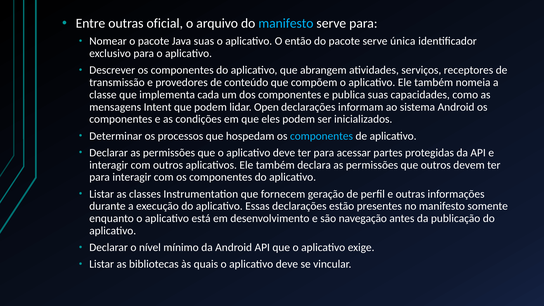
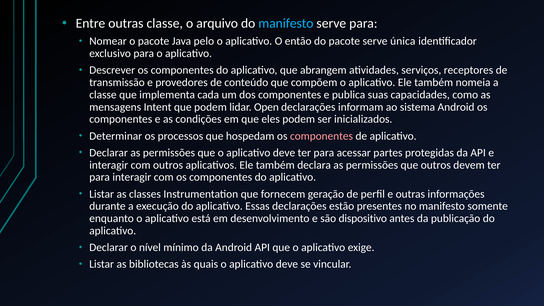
outras oficial: oficial -> classe (165, 23)
Java suas: suas -> pelo (204, 41)
componentes colour: light blue -> pink (321, 136)
navegação: navegação -> dispositivo (363, 219)
